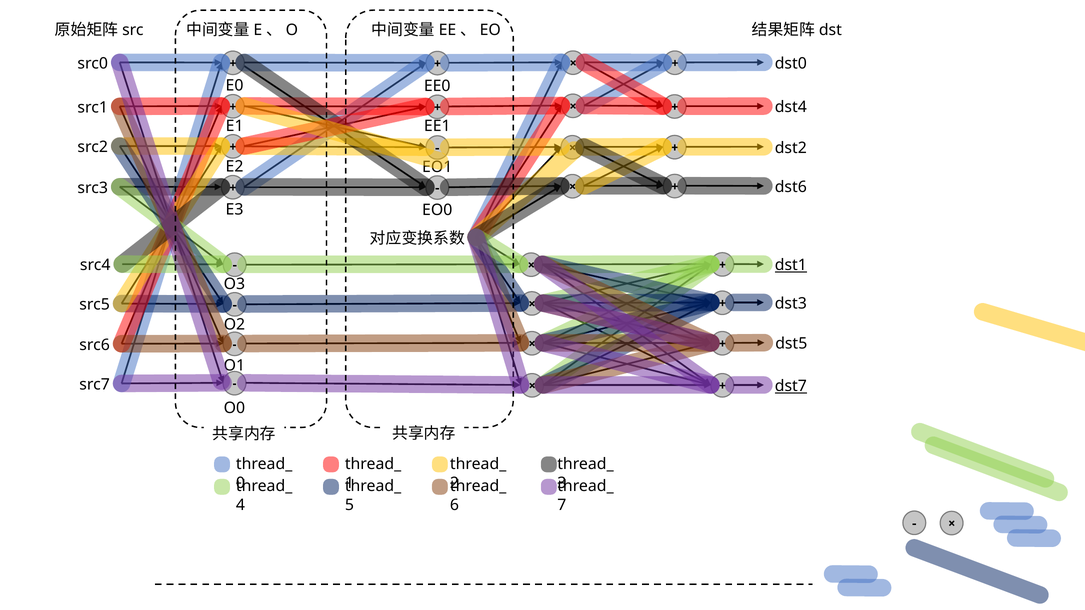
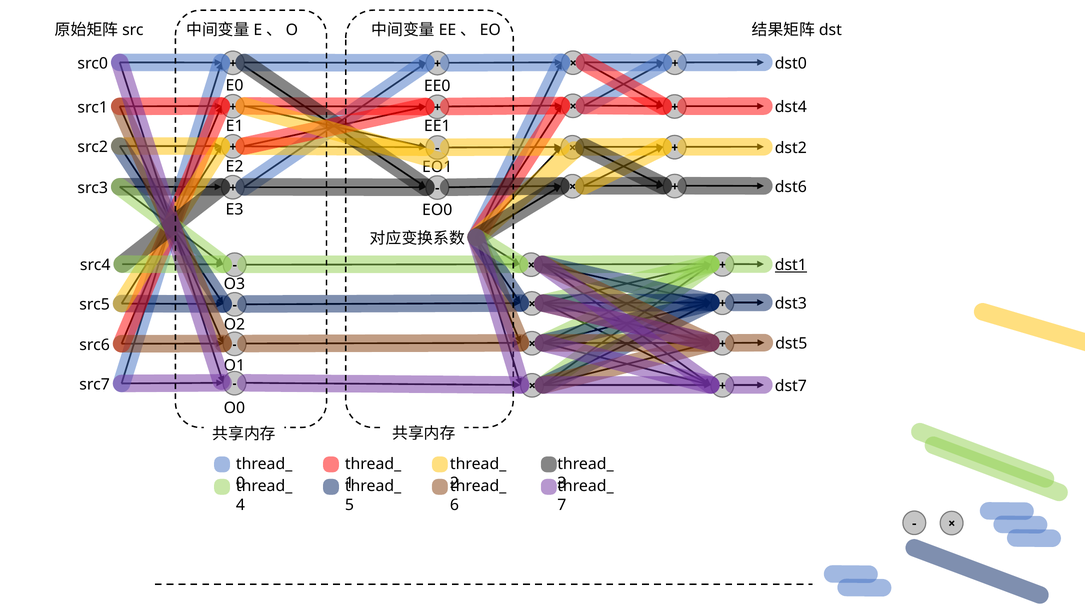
dst7 underline: present -> none (791, 386)
